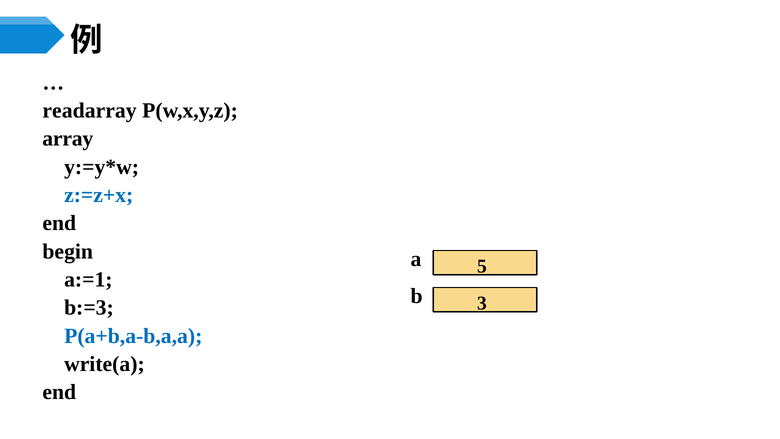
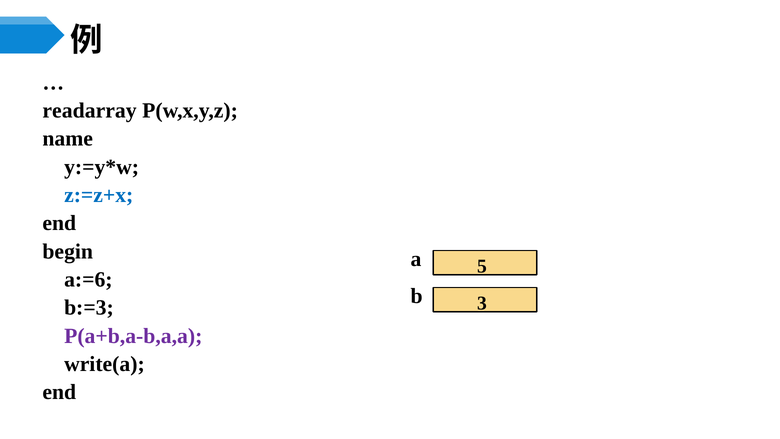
array: array -> name (68, 139)
a:=1: a:=1 -> a:=6 (88, 279)
P(a+b,a-b,a,a colour: blue -> purple (133, 336)
